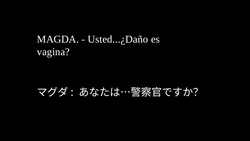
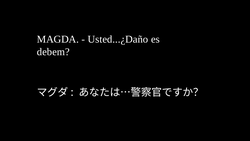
vagina: vagina -> debem (53, 52)
